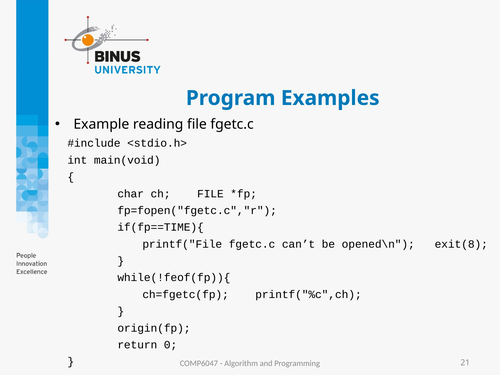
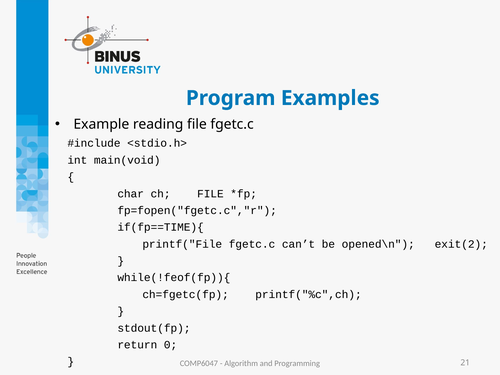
exit(8: exit(8 -> exit(2 (461, 244)
origin(fp: origin(fp -> stdout(fp (154, 328)
